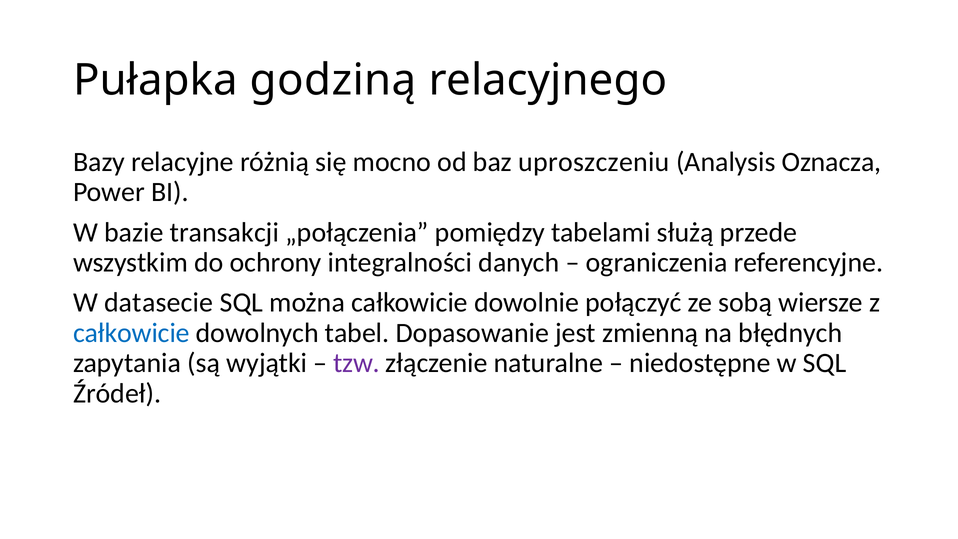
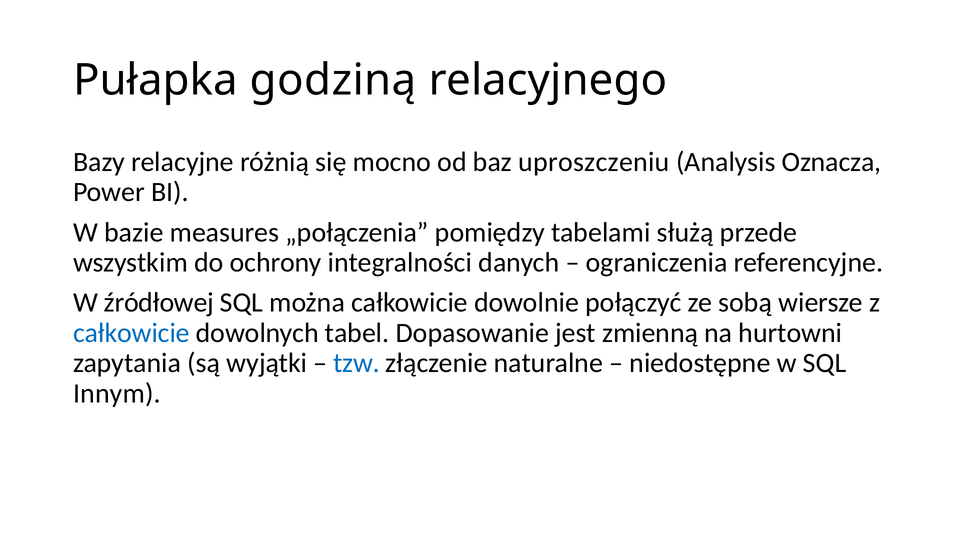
transakcji: transakcji -> measures (224, 232)
datasecie: datasecie -> źródłowej (159, 303)
błędnych: błędnych -> hurtowni (790, 333)
tzw colour: purple -> blue (356, 363)
Źródeł: Źródeł -> Innym (117, 393)
